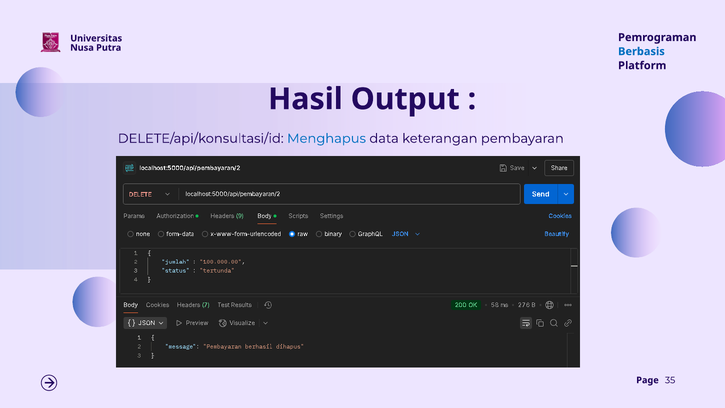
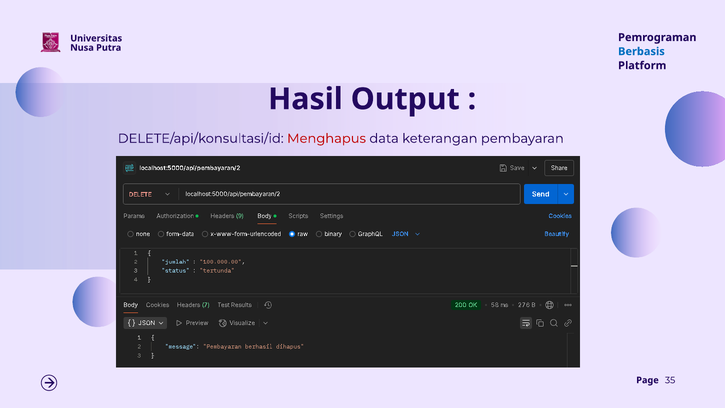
Menghapus colour: blue -> red (327, 138)
